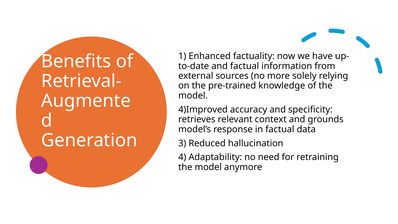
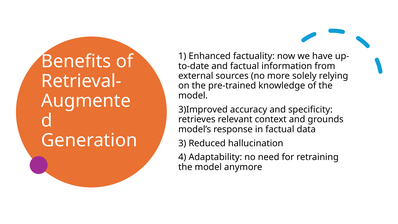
4)Improved: 4)Improved -> 3)Improved (203, 110)
